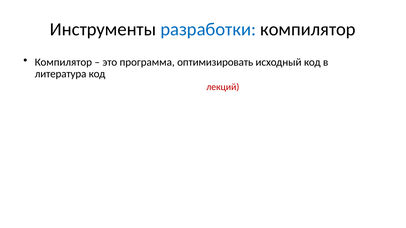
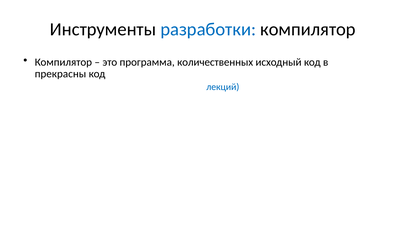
оптимизировать: оптимизировать -> количественных (215, 62)
литература: литература -> прекрасны (60, 74)
лекций colour: red -> blue (223, 87)
